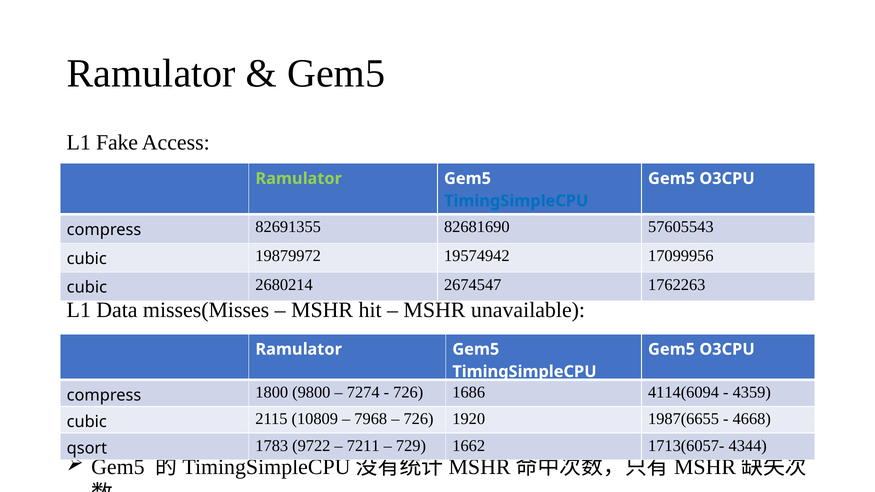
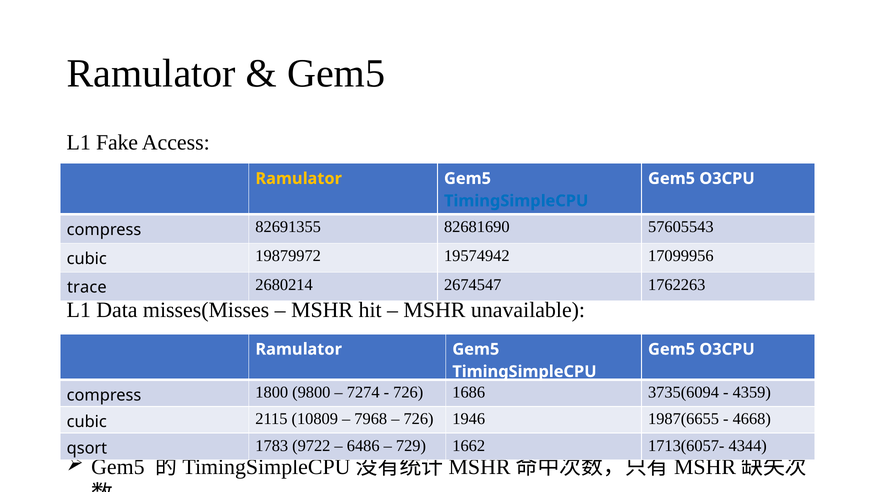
Ramulator colour: light green -> yellow (299, 179)
cubic: cubic -> trace (87, 288)
4114(6094: 4114(6094 -> 3735(6094 (684, 393)
1920: 1920 -> 1946 (469, 419)
7211: 7211 -> 6486 (363, 446)
